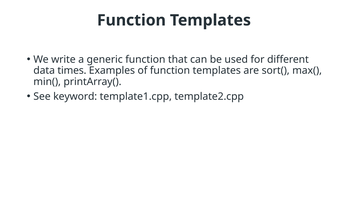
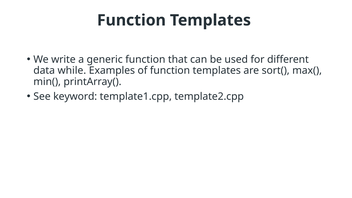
times: times -> while (72, 71)
